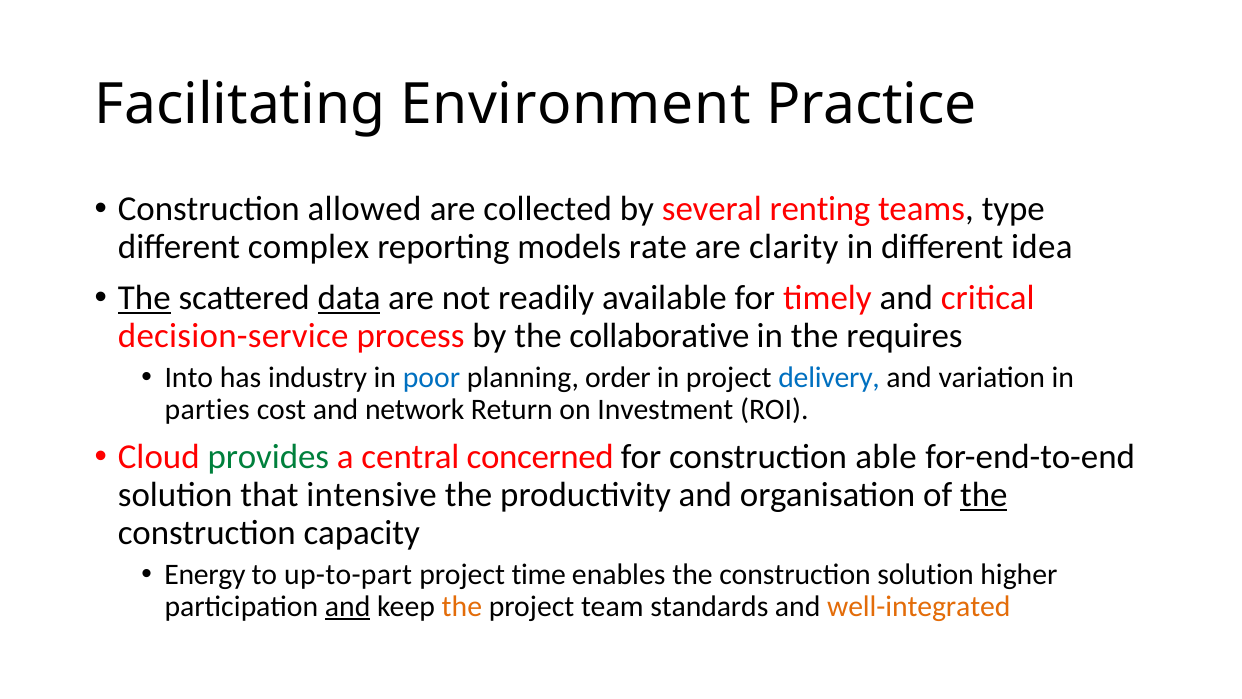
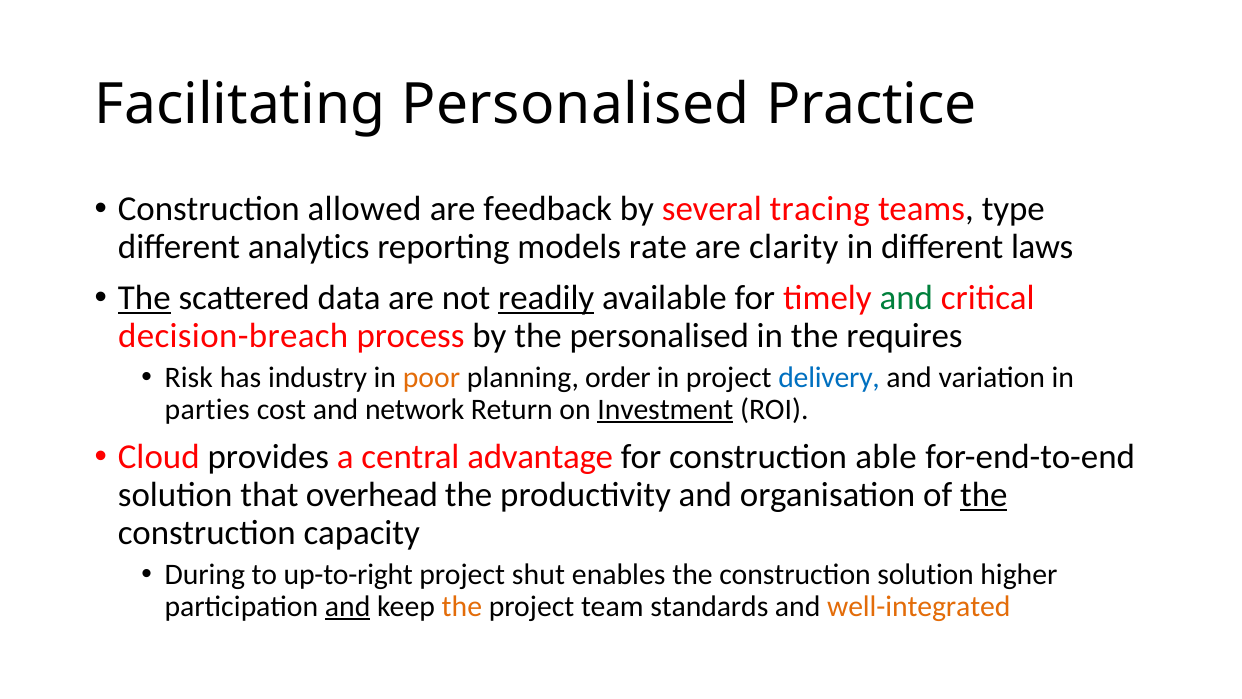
Facilitating Environment: Environment -> Personalised (576, 104)
collected: collected -> feedback (548, 209)
renting: renting -> tracing (820, 209)
complex: complex -> analytics (309, 247)
idea: idea -> laws (1042, 247)
data underline: present -> none (349, 298)
readily underline: none -> present (546, 298)
and colour: black -> green (906, 298)
decision-service: decision-service -> decision-breach (233, 336)
the collaborative: collaborative -> personalised (659, 336)
Into: Into -> Risk (189, 377)
poor colour: blue -> orange (431, 377)
Investment underline: none -> present (665, 409)
provides colour: green -> black (268, 457)
concerned: concerned -> advantage (540, 457)
intensive: intensive -> overhead (372, 495)
Energy: Energy -> During (205, 574)
up-to-part: up-to-part -> up-to-right (348, 574)
time: time -> shut (538, 574)
